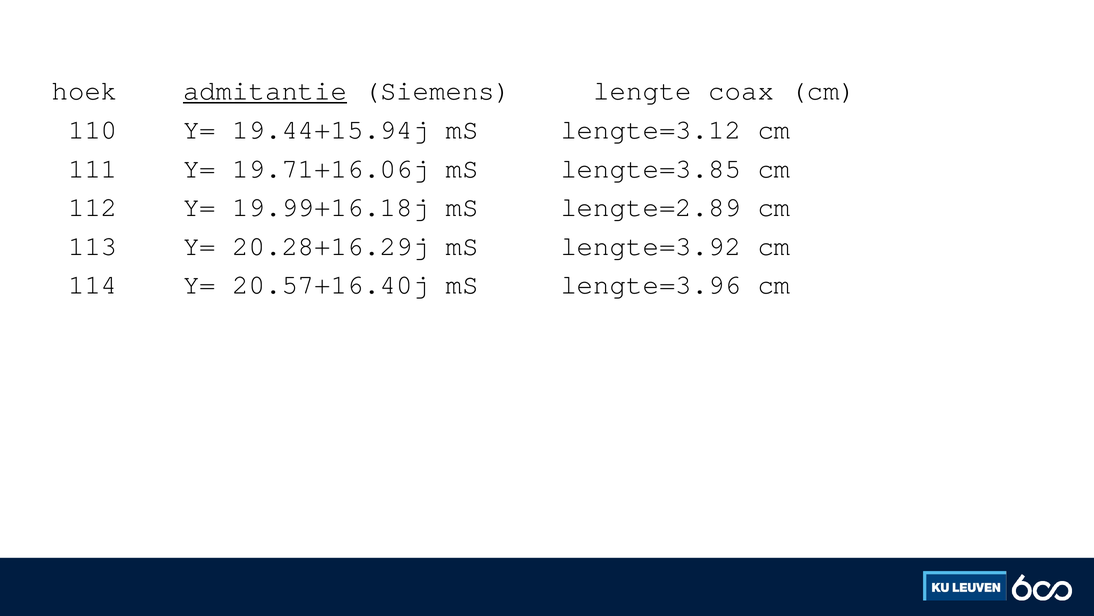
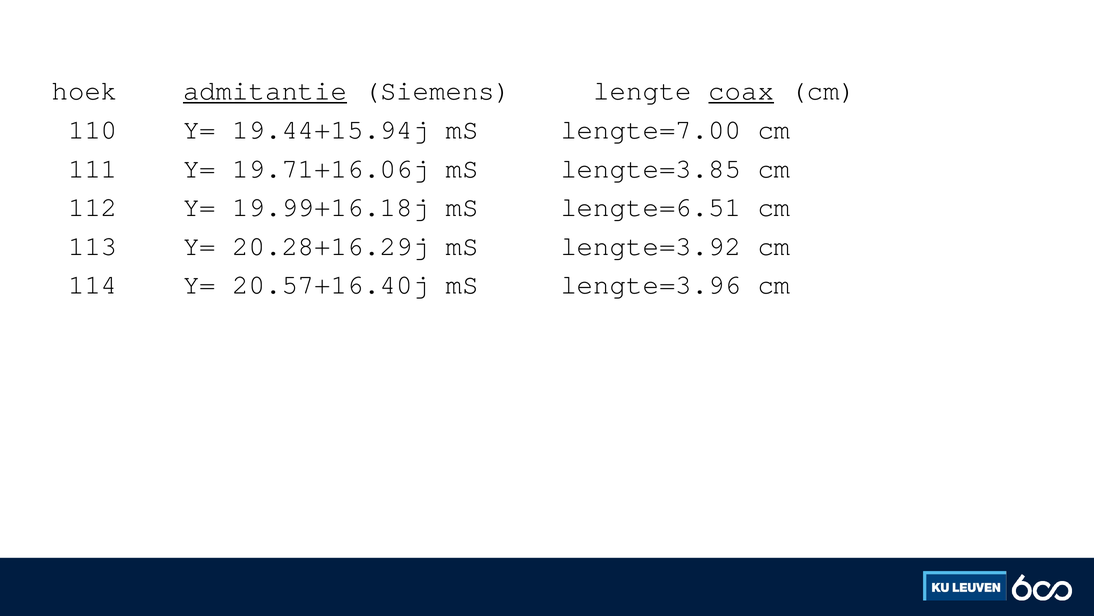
coax underline: none -> present (741, 91)
lengte=3.12: lengte=3.12 -> lengte=7.00 (651, 130)
lengte=2.89: lengte=2.89 -> lengte=6.51 (651, 207)
